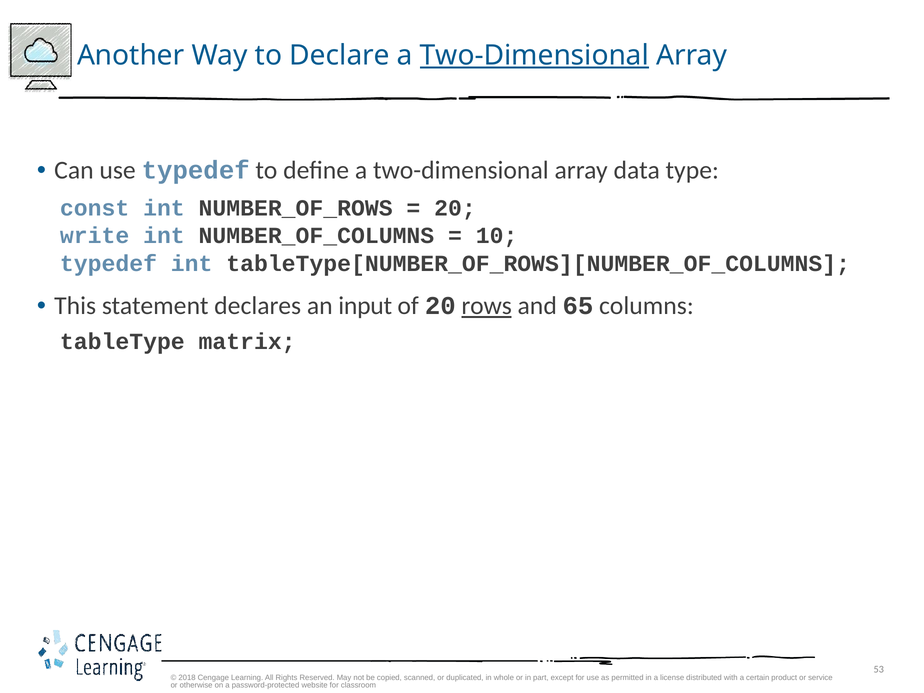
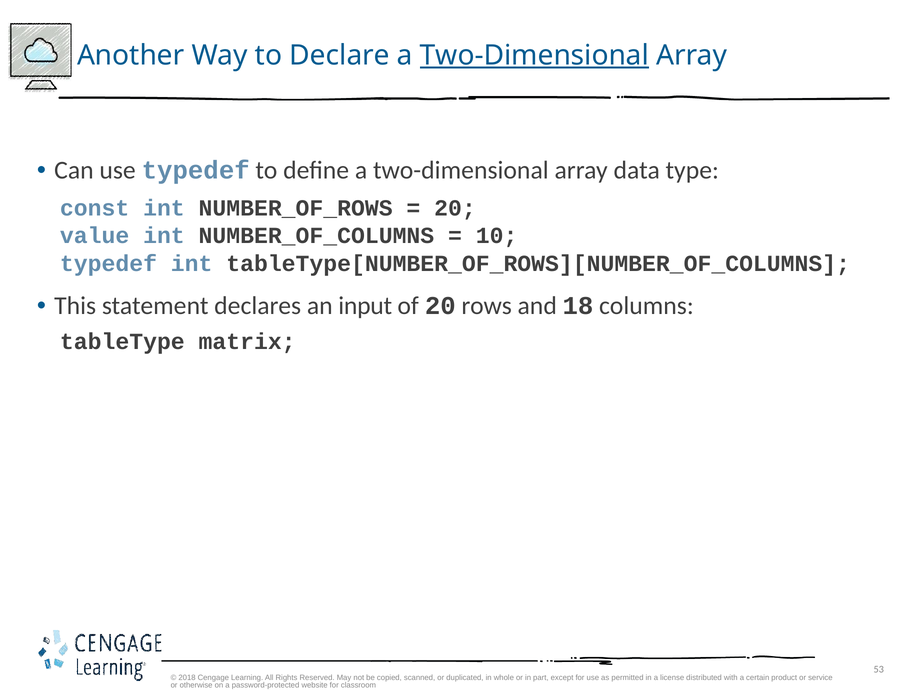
write: write -> value (95, 236)
rows underline: present -> none (487, 306)
65: 65 -> 18 (578, 306)
